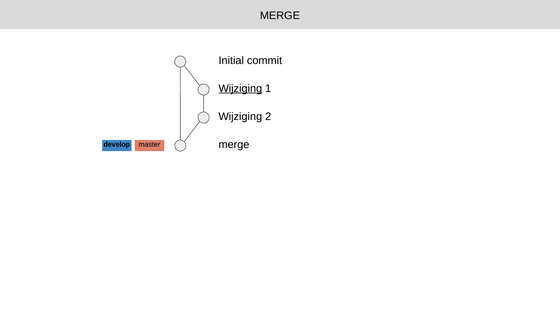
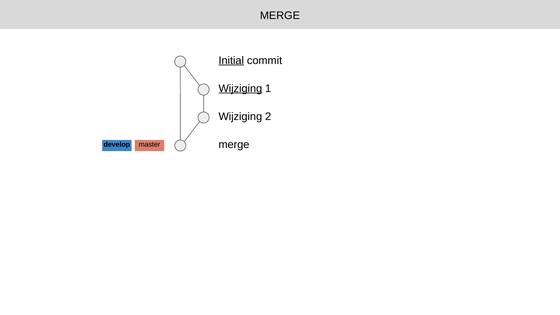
Initial underline: none -> present (231, 60)
